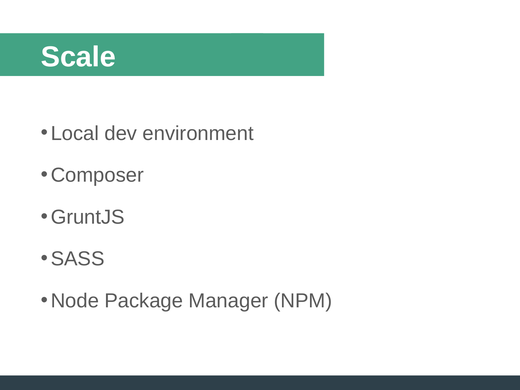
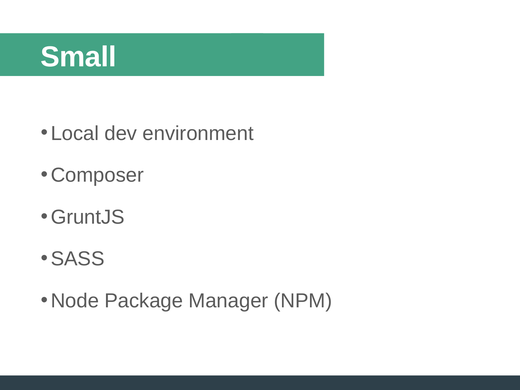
Scale: Scale -> Small (78, 57)
